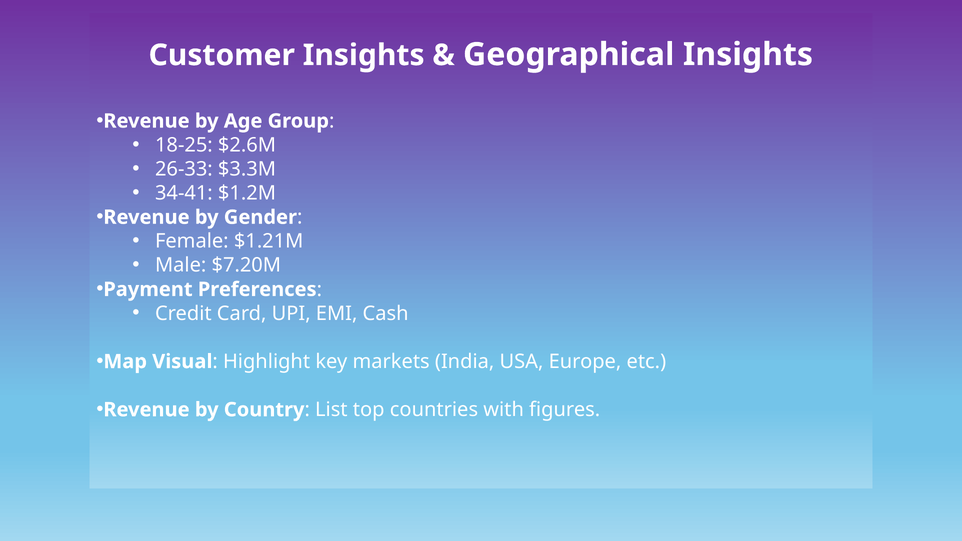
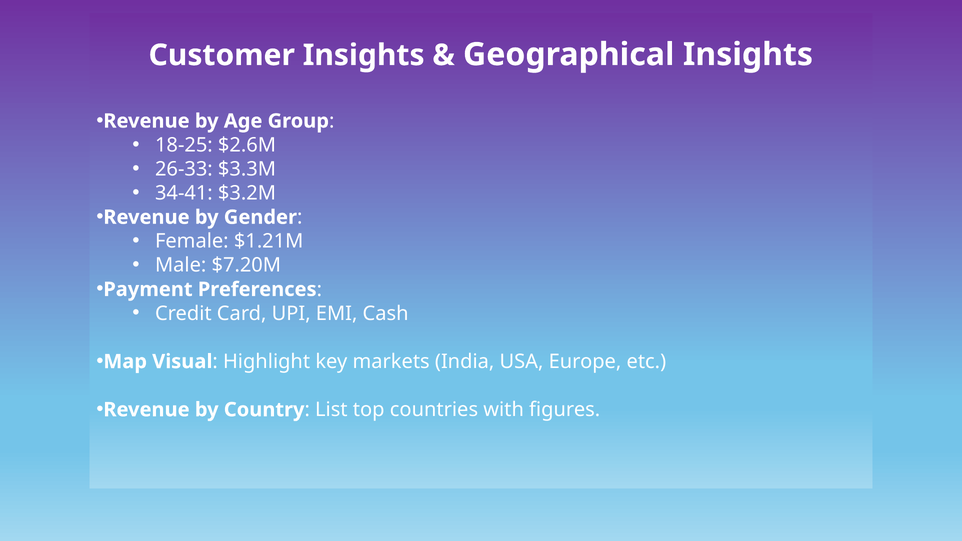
$1.2M: $1.2M -> $3.2M (247, 193)
